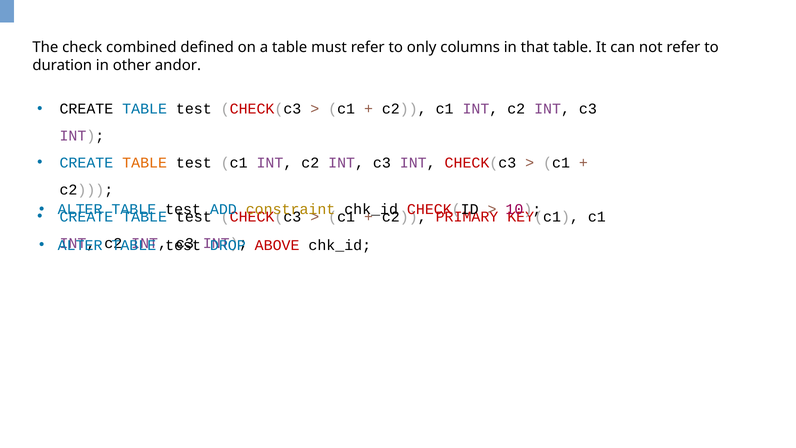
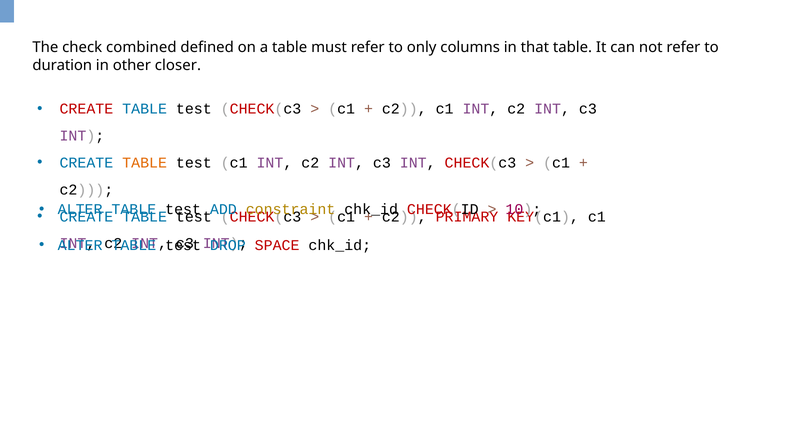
andor: andor -> closer (178, 65)
CREATE colour: black -> red (86, 109)
ABOVE: ABOVE -> SPACE (277, 245)
